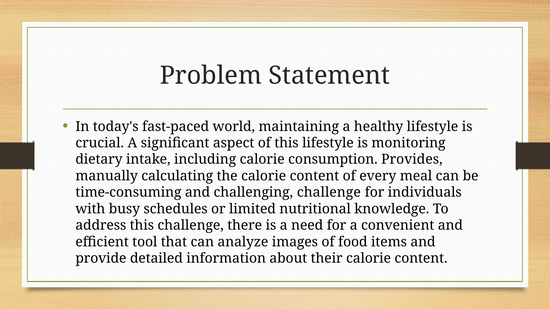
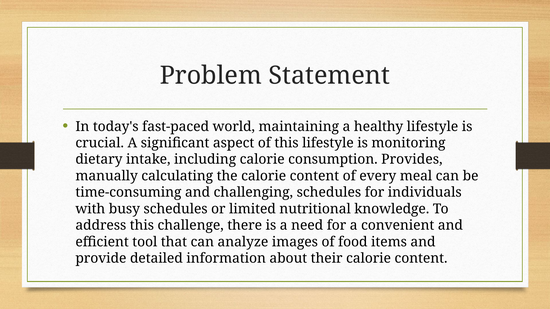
challenging challenge: challenge -> schedules (329, 193)
